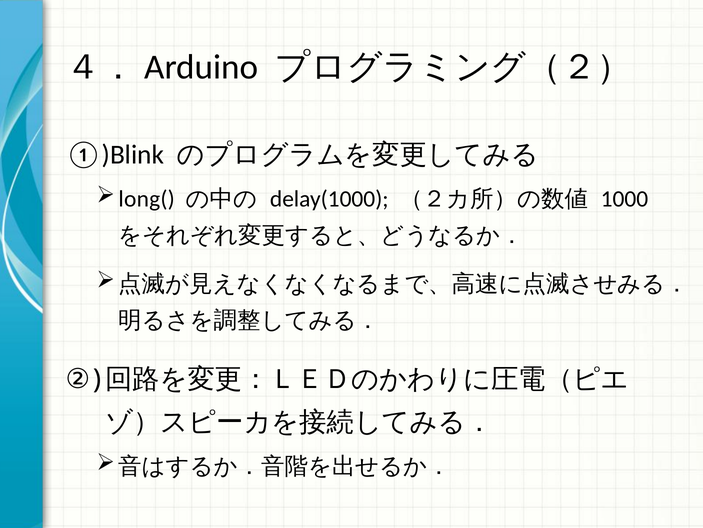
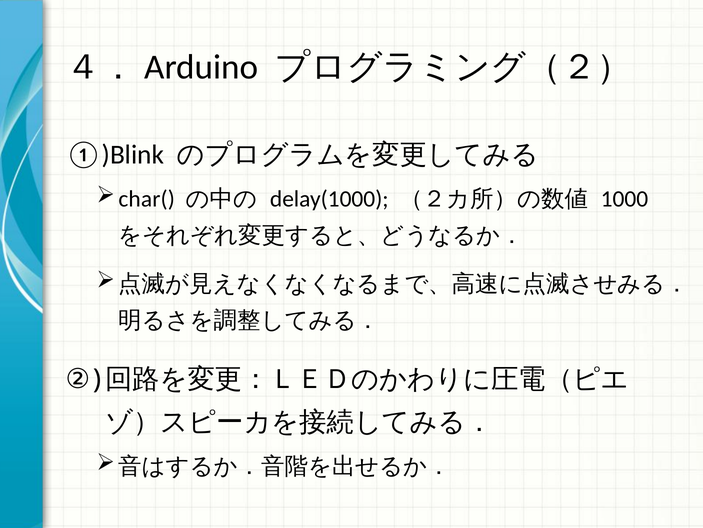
long(: long( -> char( (147, 199)
